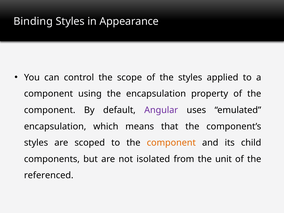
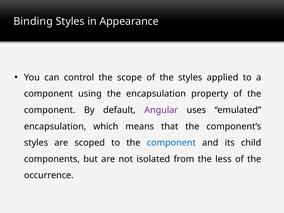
component colour: orange -> blue (171, 143)
unit: unit -> less (223, 159)
referenced: referenced -> occurrence (49, 175)
